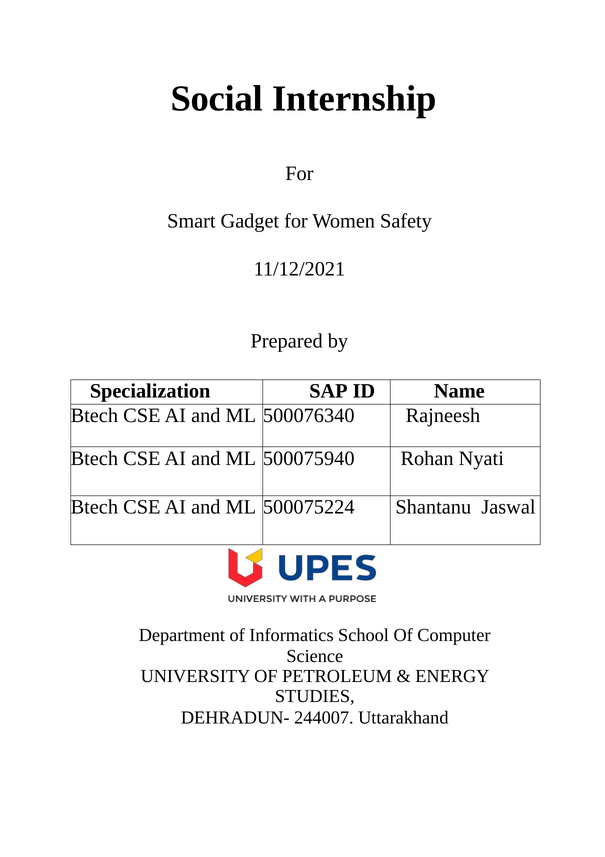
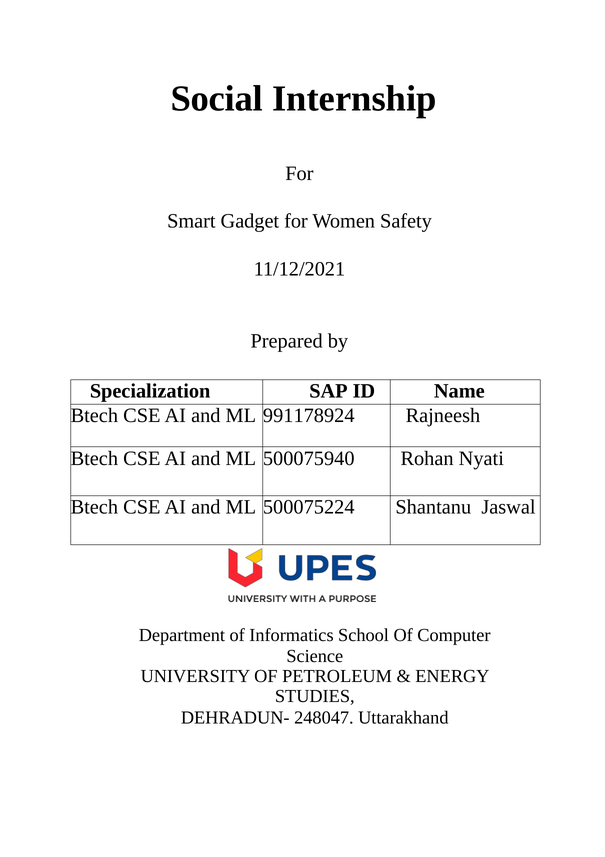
500076340: 500076340 -> 991178924 (309, 415)
244007: 244007 -> 248047 (324, 717)
